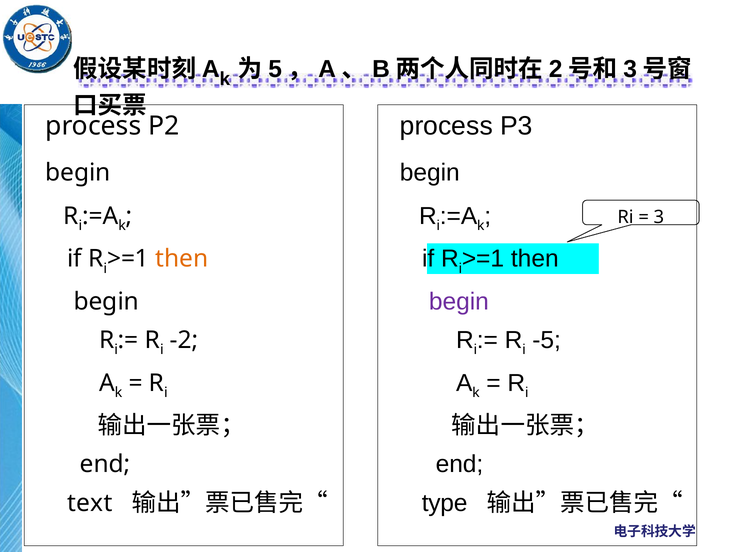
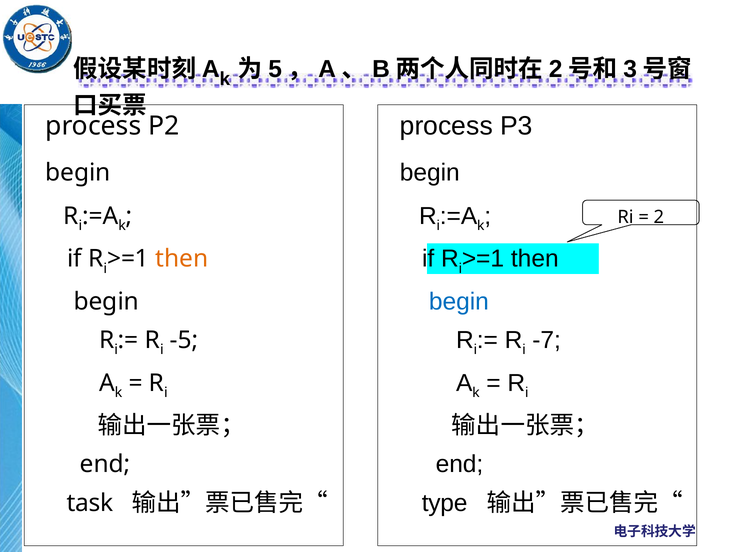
3: 3 -> 2 (659, 217)
begin colour: purple -> blue (459, 302)
-5: -5 -> -7 (547, 340)
-2: -2 -> -5 (184, 340)
text: text -> task (90, 503)
